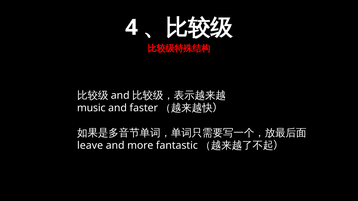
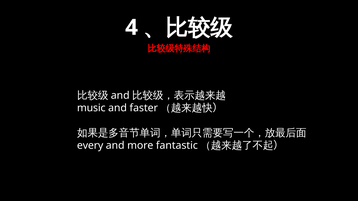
leave: leave -> every (90, 146)
